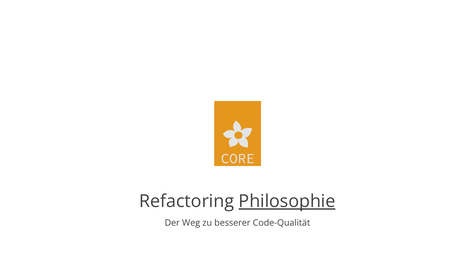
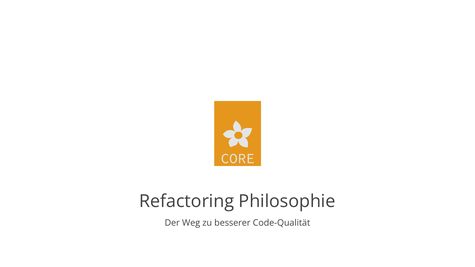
Philosophie underline: present -> none (287, 202)
